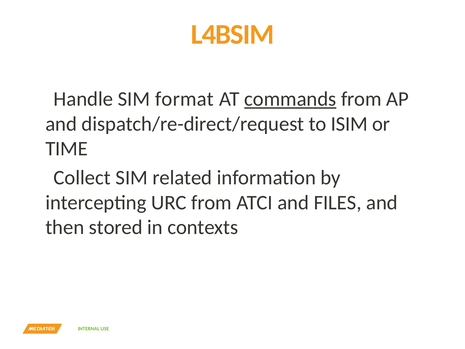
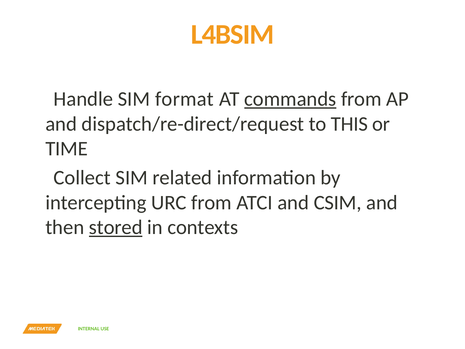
ISIM: ISIM -> THIS (349, 124)
FILES: FILES -> CSIM (338, 202)
stored underline: none -> present (116, 227)
